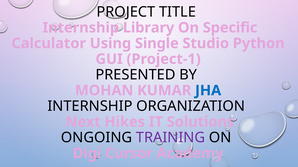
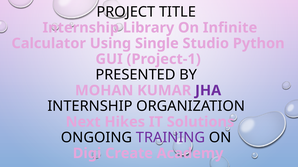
Specific: Specific -> Infinite (230, 28)
JHA colour: blue -> purple (208, 91)
Cursor: Cursor -> Create (129, 154)
